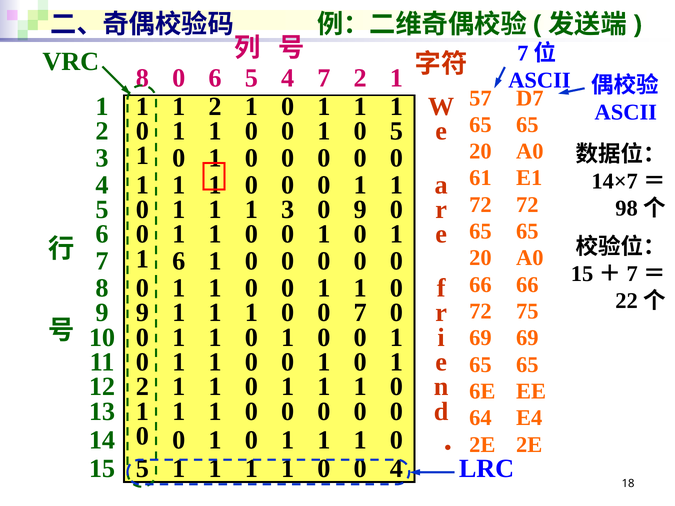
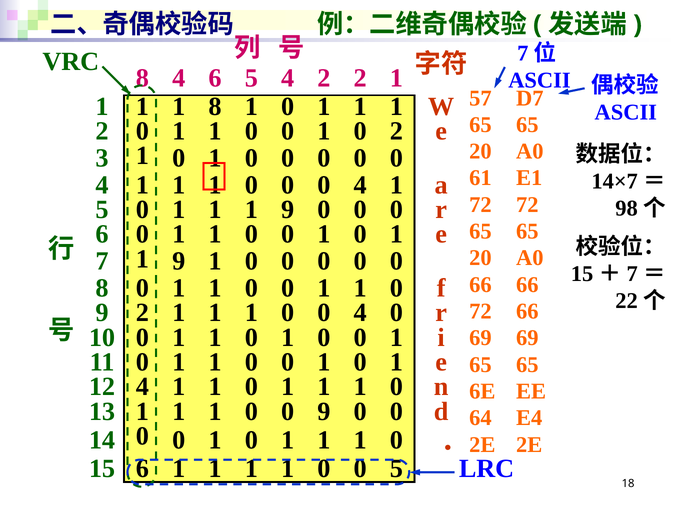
0: 0 -> 4 (179, 78)
4 7: 7 -> 2 (324, 78)
1 2: 2 -> 8 (215, 106)
0 5: 5 -> 2 (396, 131)
1: 1 -> 4 (360, 185)
1 1 3: 3 -> 9 (288, 210)
9: 9 -> 0 (360, 210)
7 1 6: 6 -> 9 (179, 261)
9 9: 9 -> 2 (142, 313)
1 0 0 7: 7 -> 4 (360, 313)
72 75: 75 -> 66 (527, 311)
12 2: 2 -> 4 (142, 387)
0: 0 -> 9 (324, 412)
15 5: 5 -> 6 (142, 469)
1 0 0 4: 4 -> 5 (396, 469)
